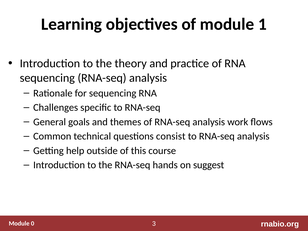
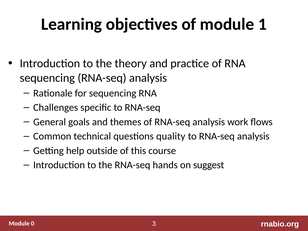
consist: consist -> quality (171, 136)
